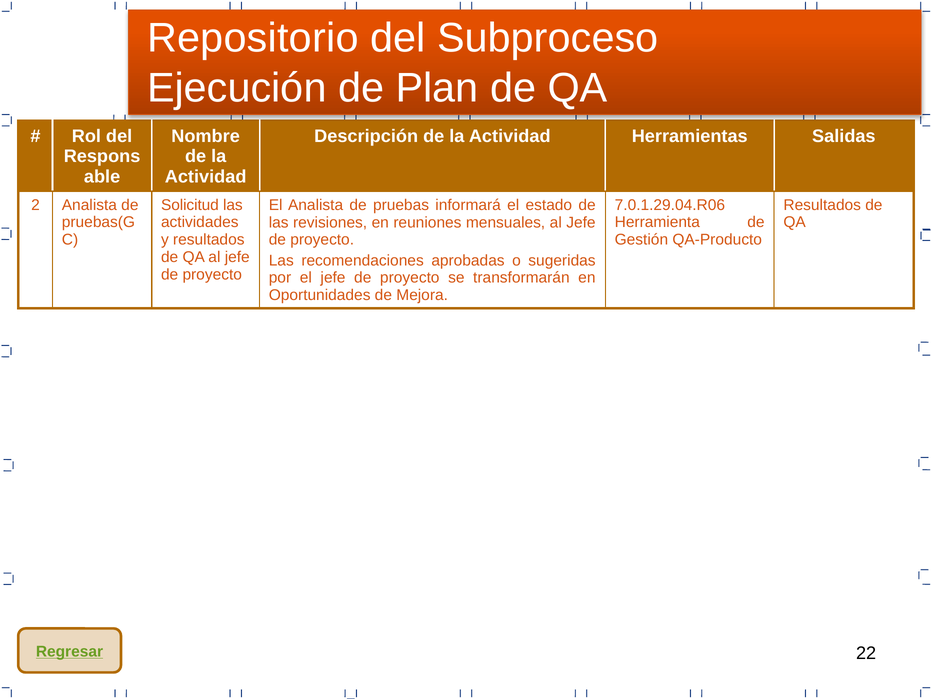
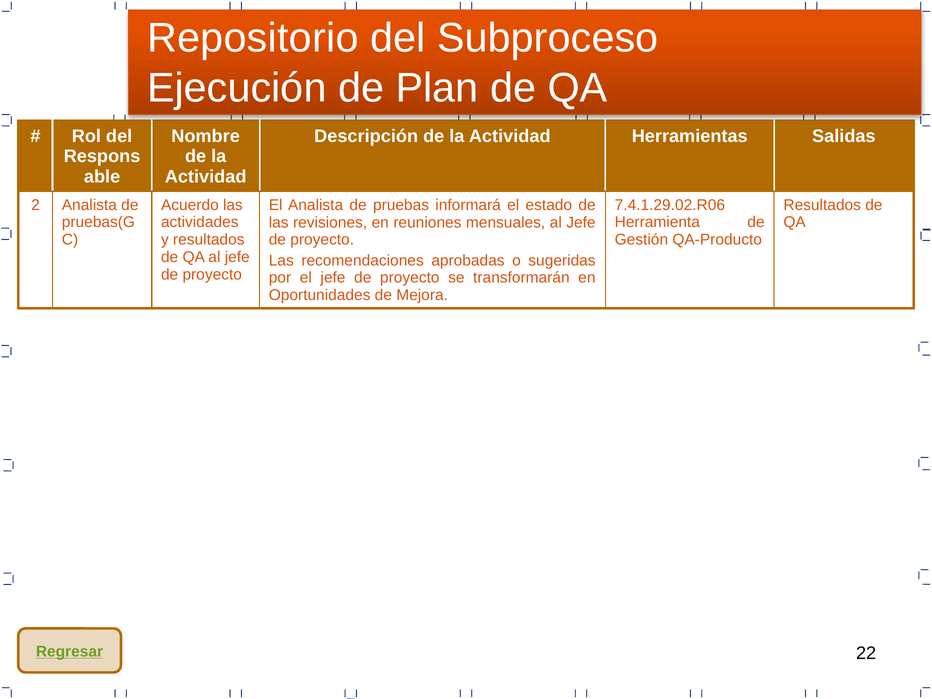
Solicitud: Solicitud -> Acuerdo (190, 205)
7.0.1.29.04.R06: 7.0.1.29.04.R06 -> 7.4.1.29.02.R06 (670, 205)
